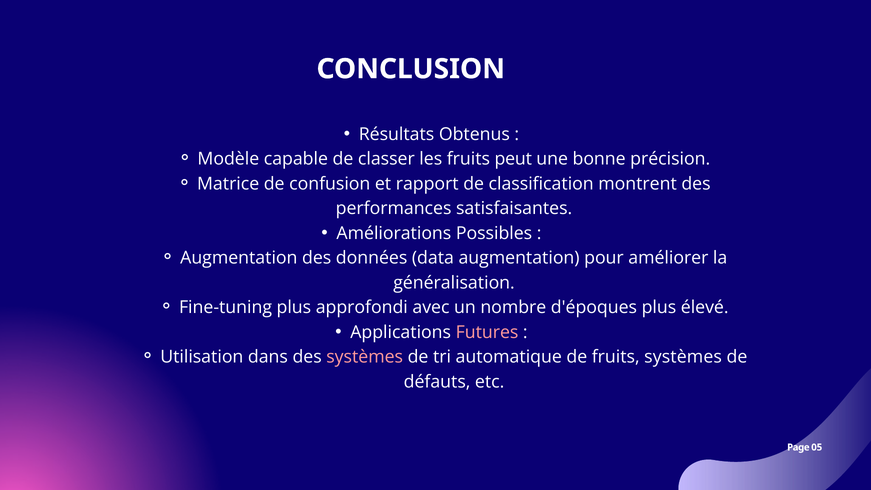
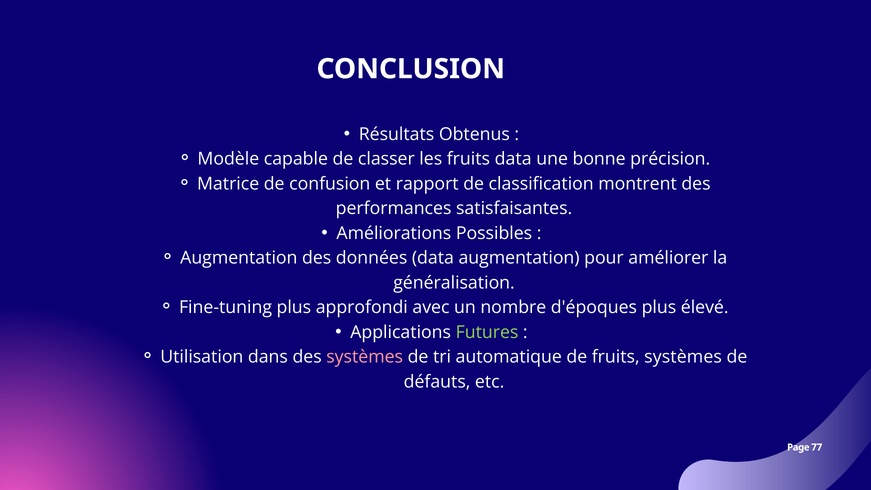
fruits peut: peut -> data (513, 159)
Futures colour: pink -> light green (487, 332)
05: 05 -> 77 (817, 447)
